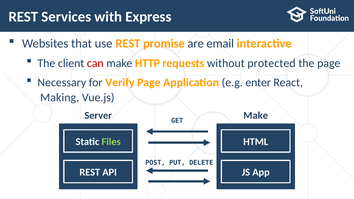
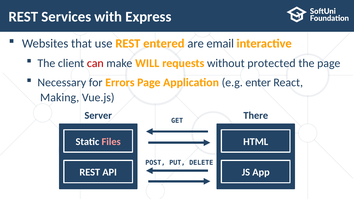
promise: promise -> entered (164, 44)
HTTP: HTTP -> WILL (147, 63)
Verify: Verify -> Errors (120, 83)
Make: Make -> There (256, 116)
Files colour: light green -> pink (111, 142)
